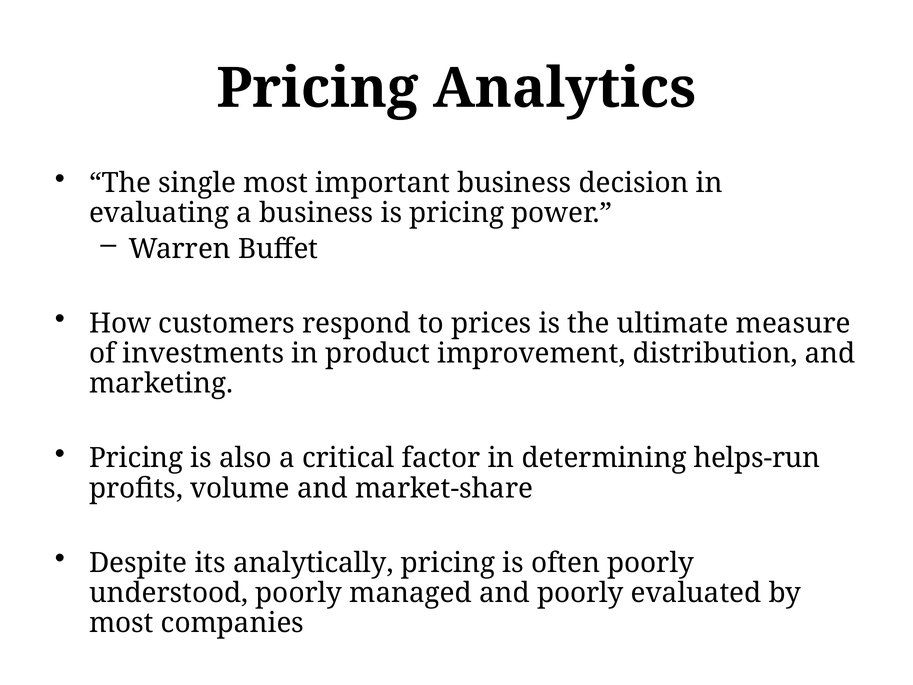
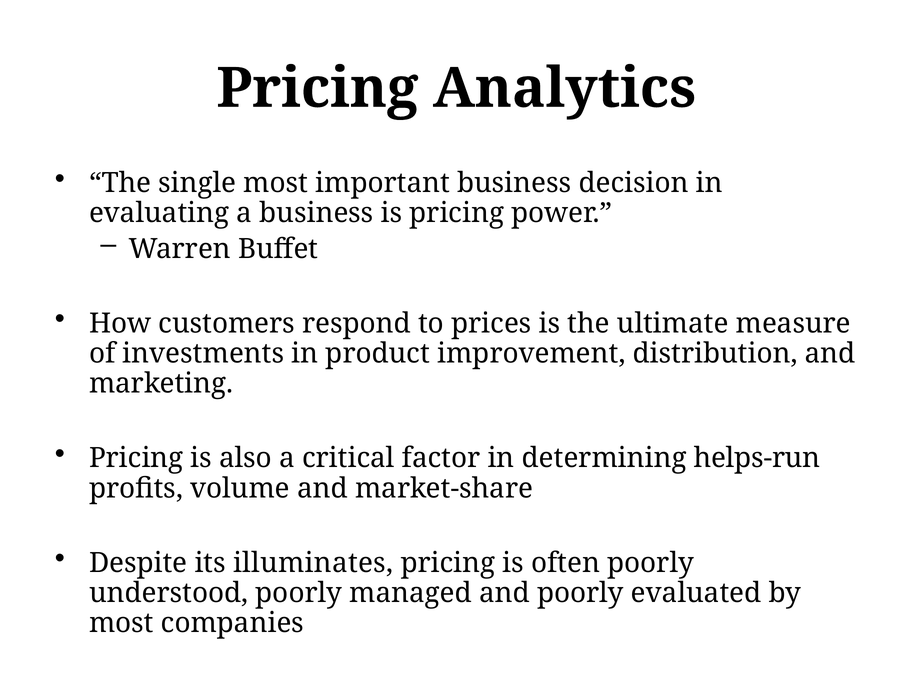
analytically: analytically -> illuminates (313, 563)
